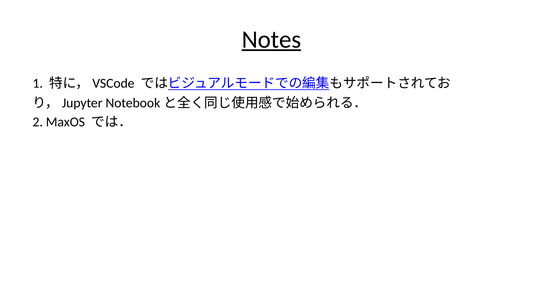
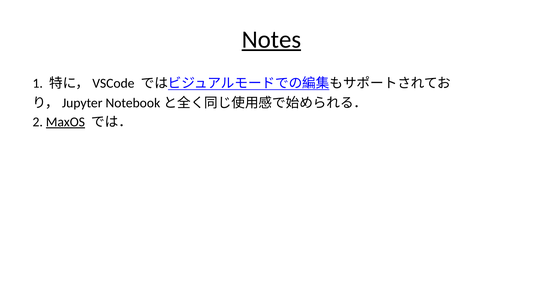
MaxOS underline: none -> present (65, 122)
